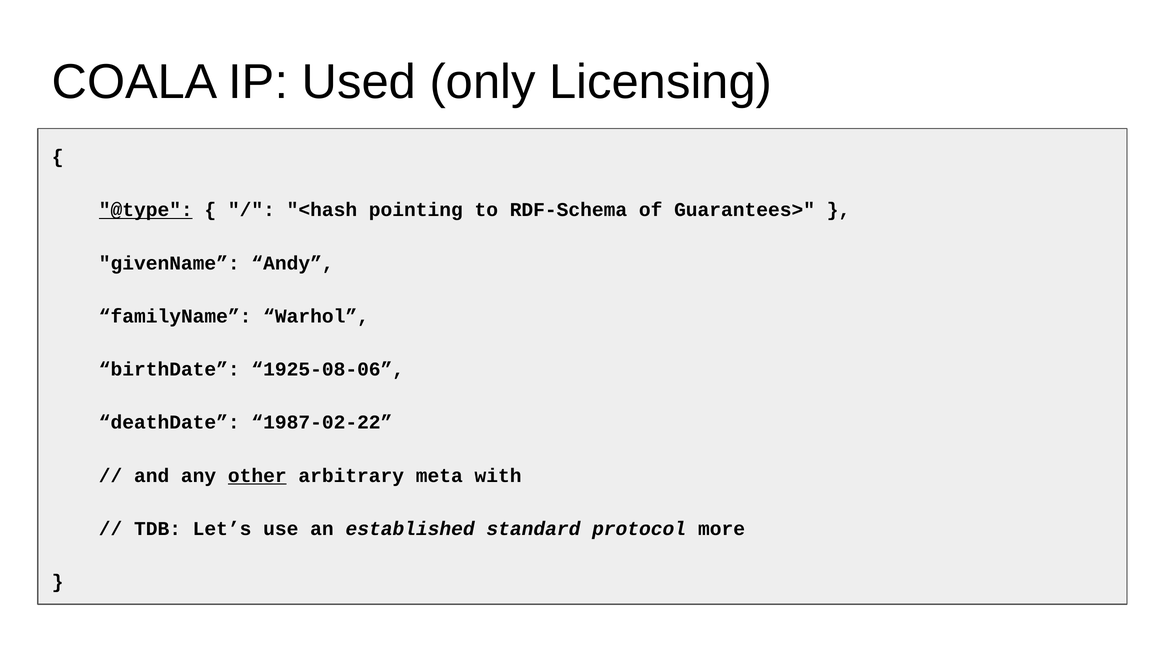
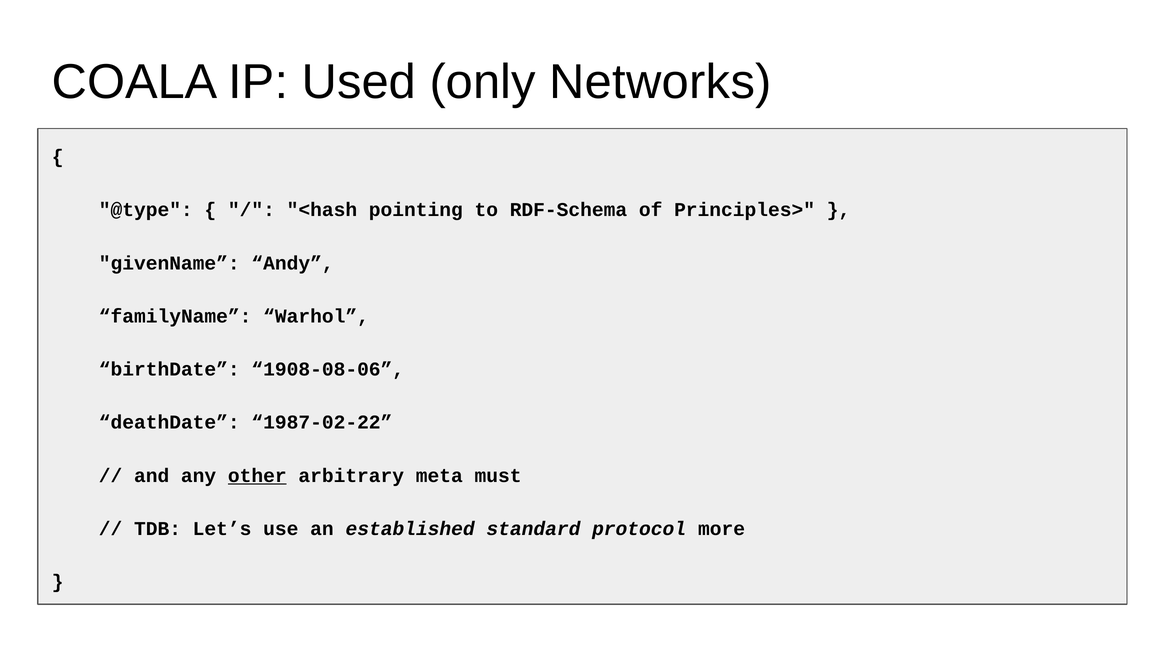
Licensing: Licensing -> Networks (660, 82)
@type underline: present -> none (146, 210)
Guarantees>: Guarantees> -> Principles> (745, 210)
1925-08-06: 1925-08-06 -> 1908-08-06 (328, 369)
with: with -> must (498, 476)
